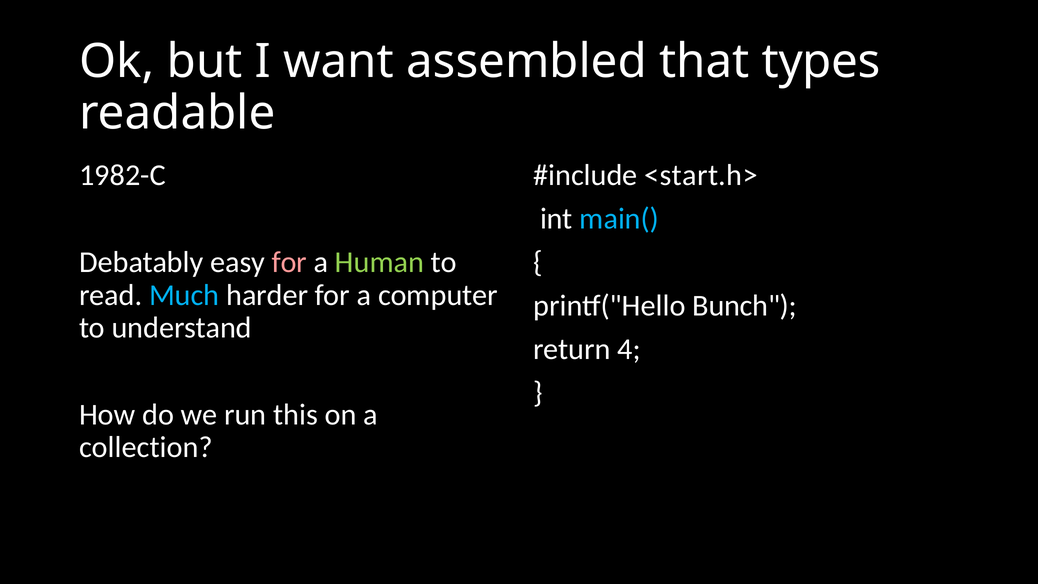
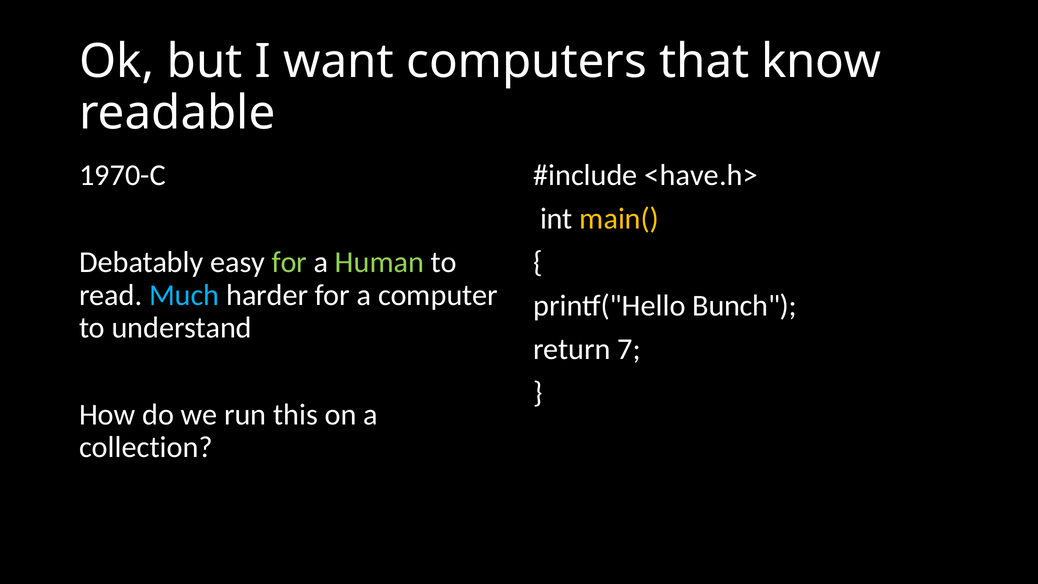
assembled: assembled -> computers (527, 62)
types: types -> know (821, 62)
1982-C: 1982-C -> 1970-C (122, 175)
<start.h>: <start.h> -> <have.h> (701, 175)
main( colour: light blue -> yellow (619, 219)
for colour: pink -> light green (289, 262)
4: 4 -> 7 (629, 349)
